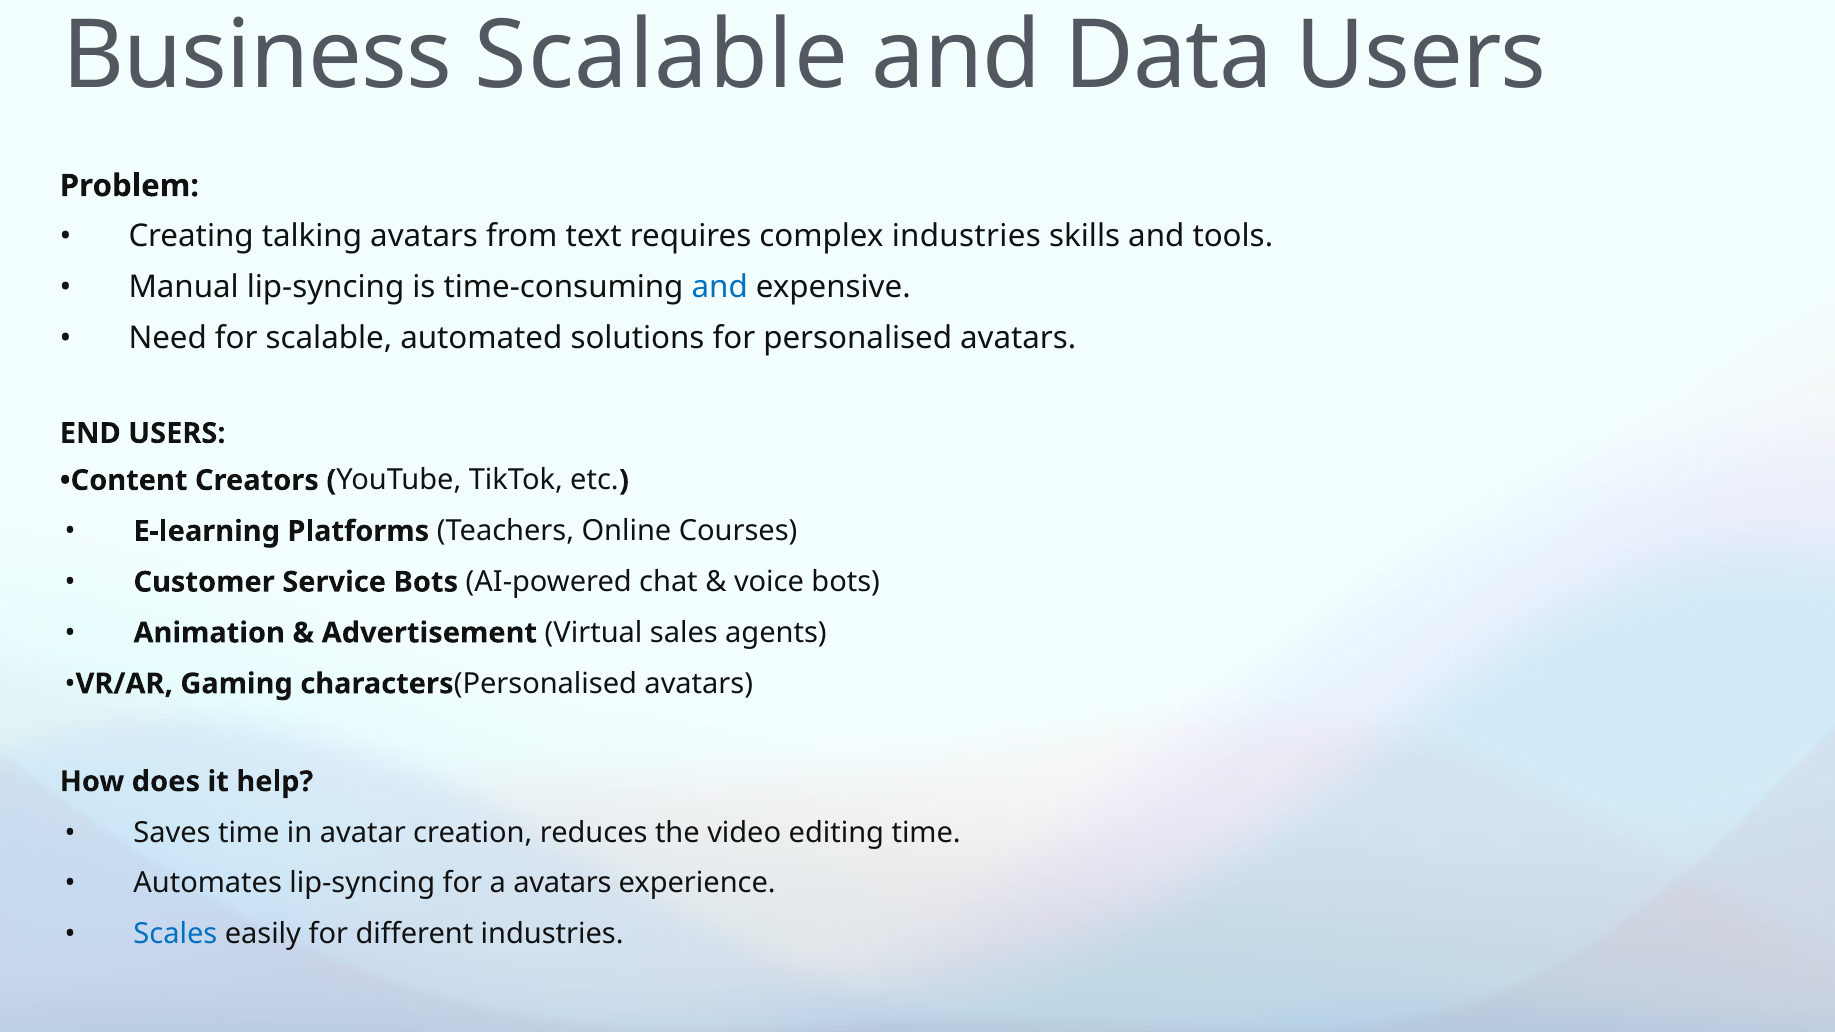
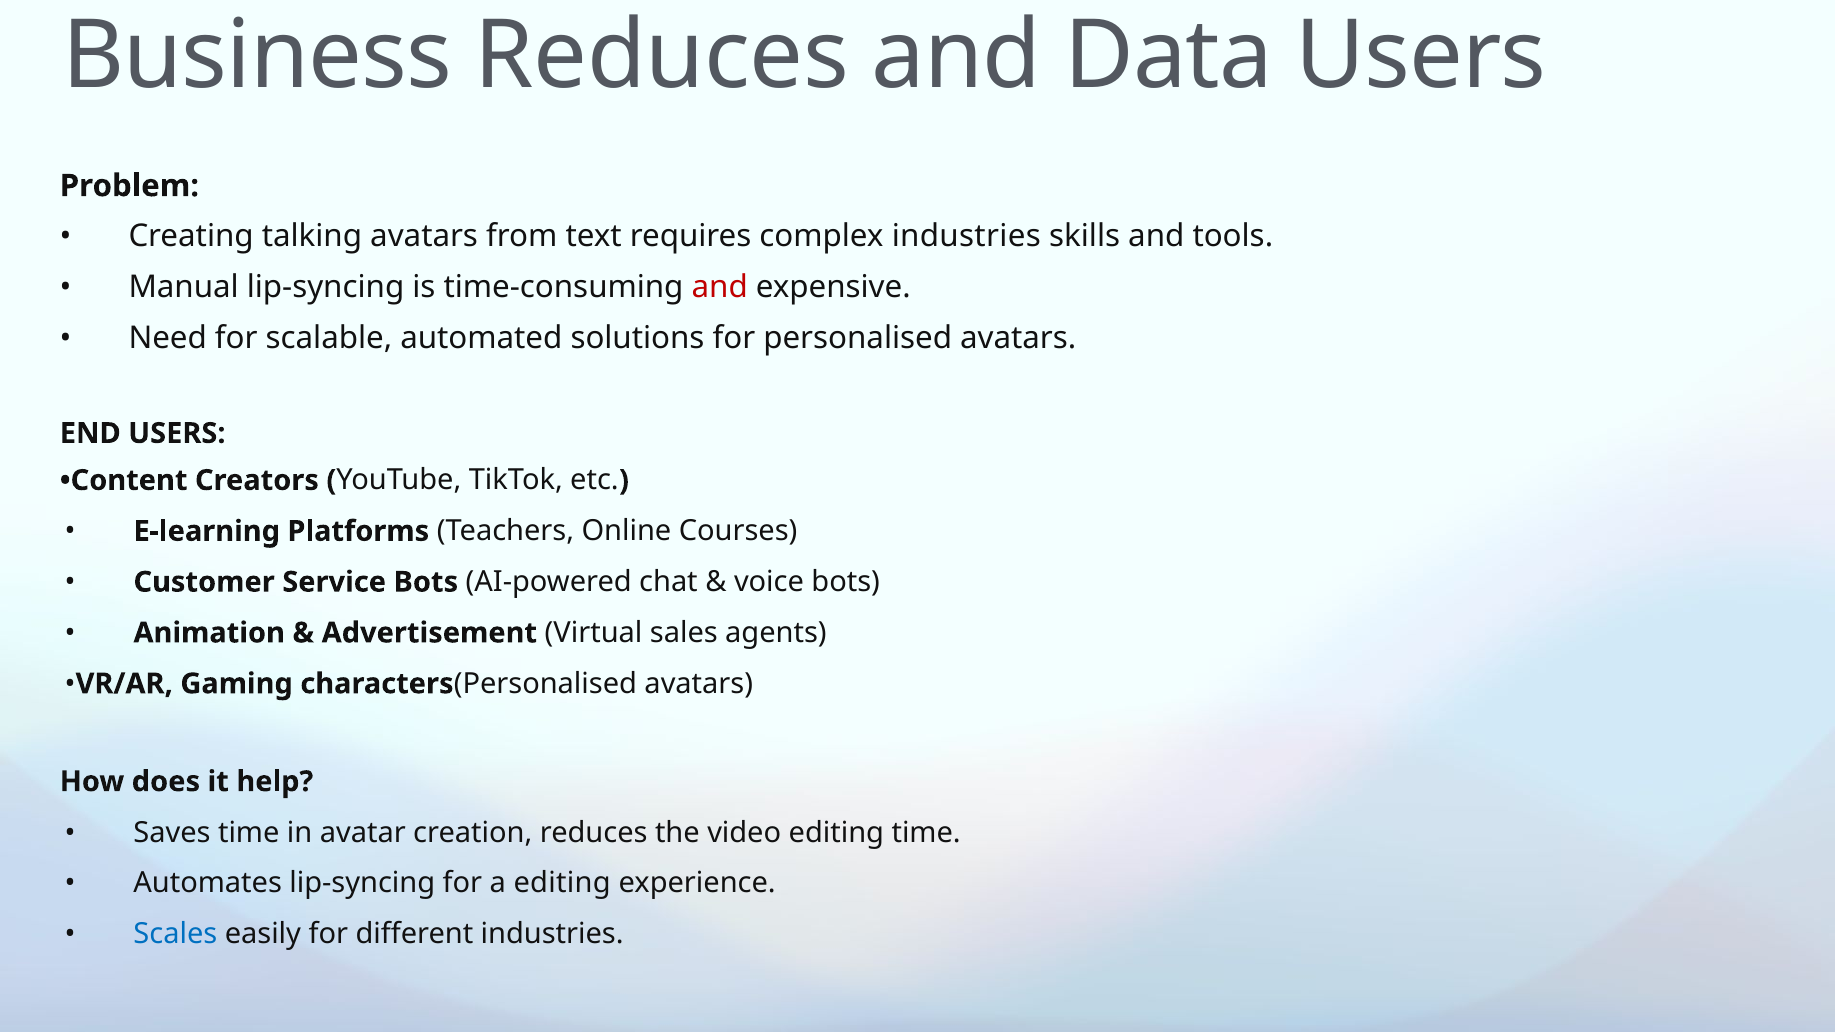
Business Scalable: Scalable -> Reduces (662, 56)
and colour: blue -> red (720, 287)
a avatars: avatars -> editing (562, 883)
